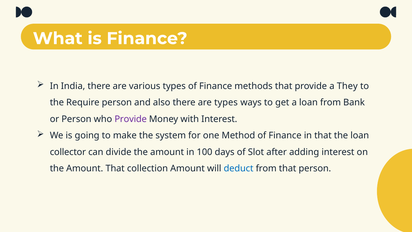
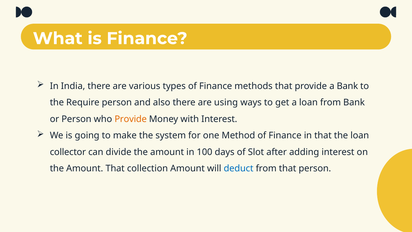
a They: They -> Bank (347, 86)
are types: types -> using (226, 102)
Provide colour: purple -> orange (131, 119)
